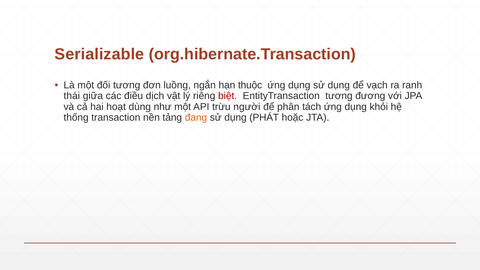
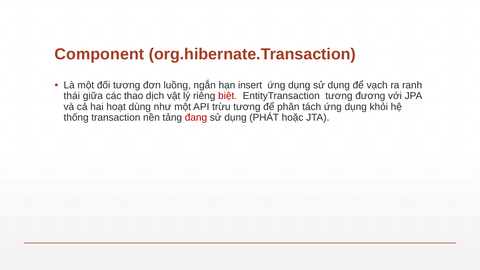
Serializable: Serializable -> Component (99, 54)
thuộc: thuộc -> insert (250, 85)
điều: điều -> thao (134, 96)
trừu người: người -> tương (247, 107)
đang colour: orange -> red (196, 118)
